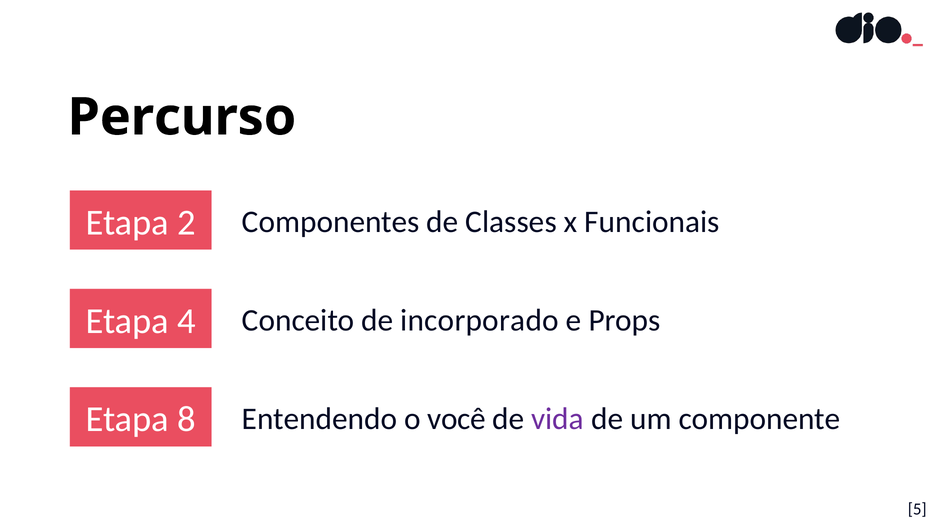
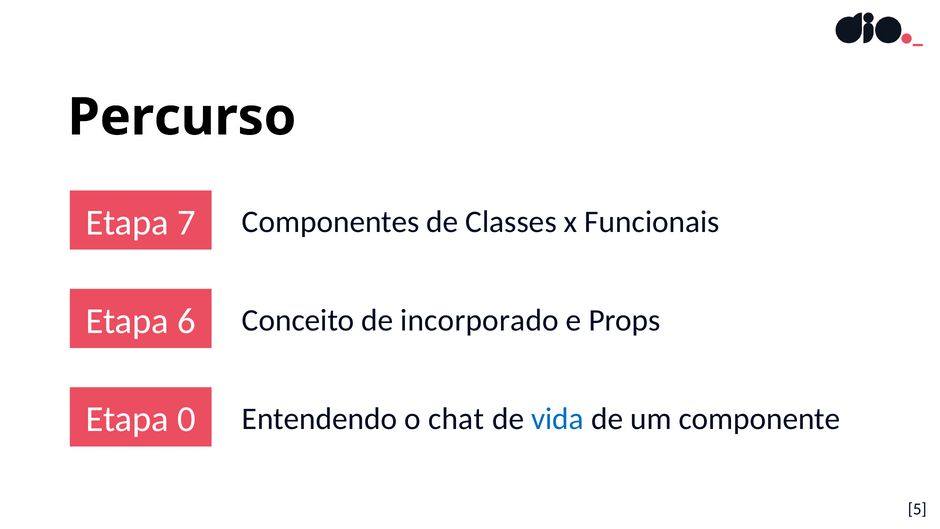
2: 2 -> 7 (186, 222)
4: 4 -> 6 (186, 321)
8: 8 -> 0 (186, 419)
você: você -> chat (456, 419)
vida colour: purple -> blue (558, 419)
